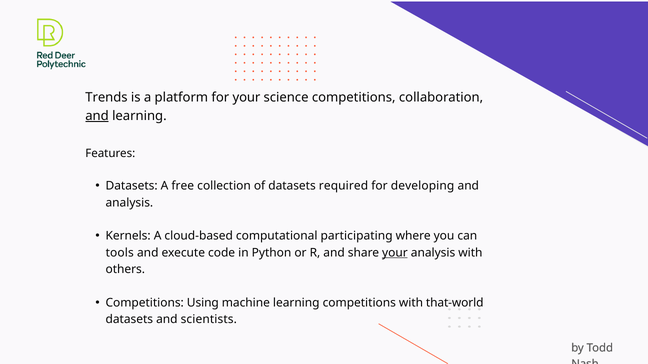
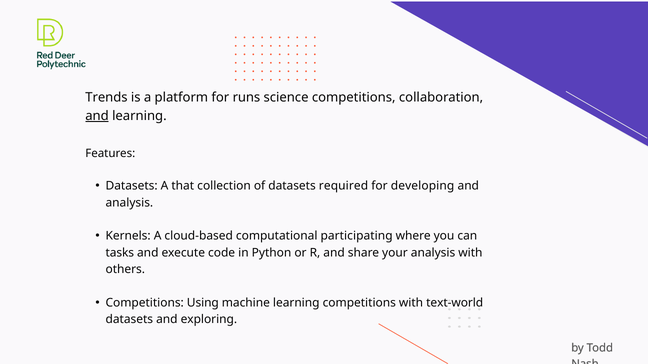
for your: your -> runs (246, 98)
free: free -> that (183, 186)
tools: tools -> tasks (120, 253)
your underline: present -> none (395, 253)
that-world: that-world -> text-world (455, 303)
scientists: scientists -> exploring (209, 320)
